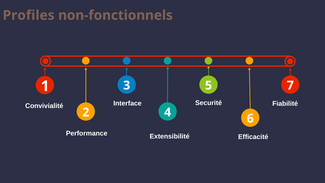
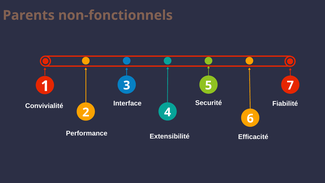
Profiles: Profiles -> Parents (29, 15)
